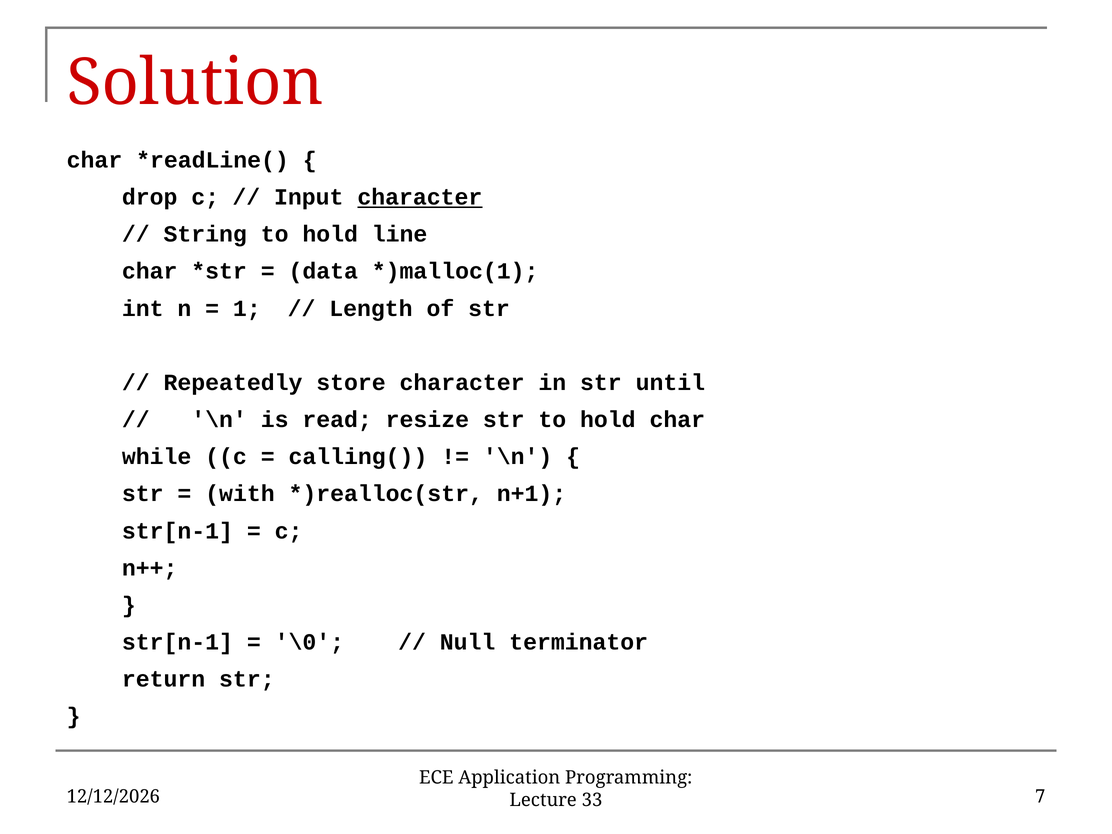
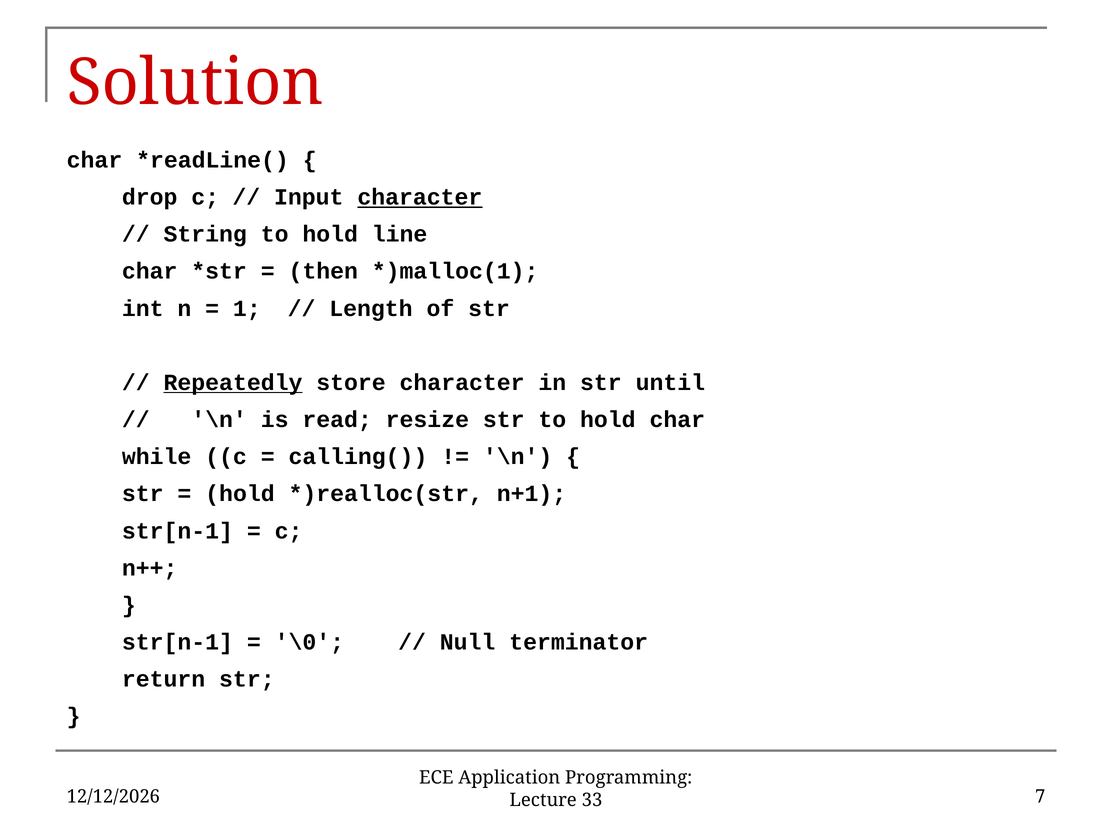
data: data -> then (323, 271)
Repeatedly underline: none -> present (233, 383)
with: with -> hold (240, 494)
